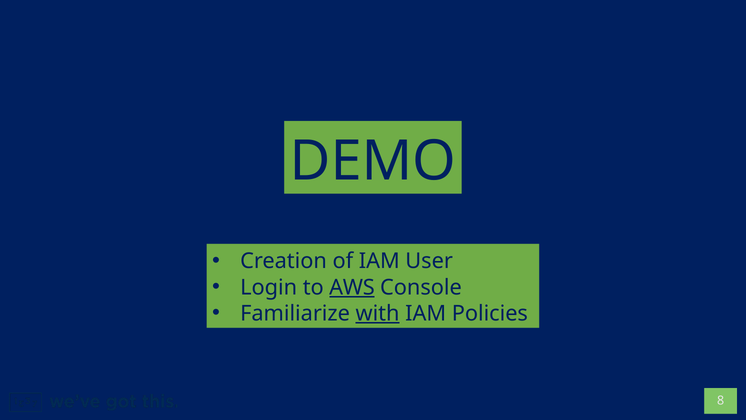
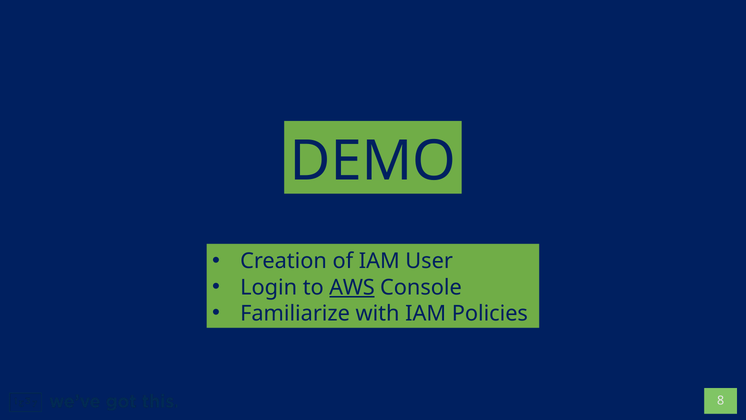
with underline: present -> none (378, 313)
